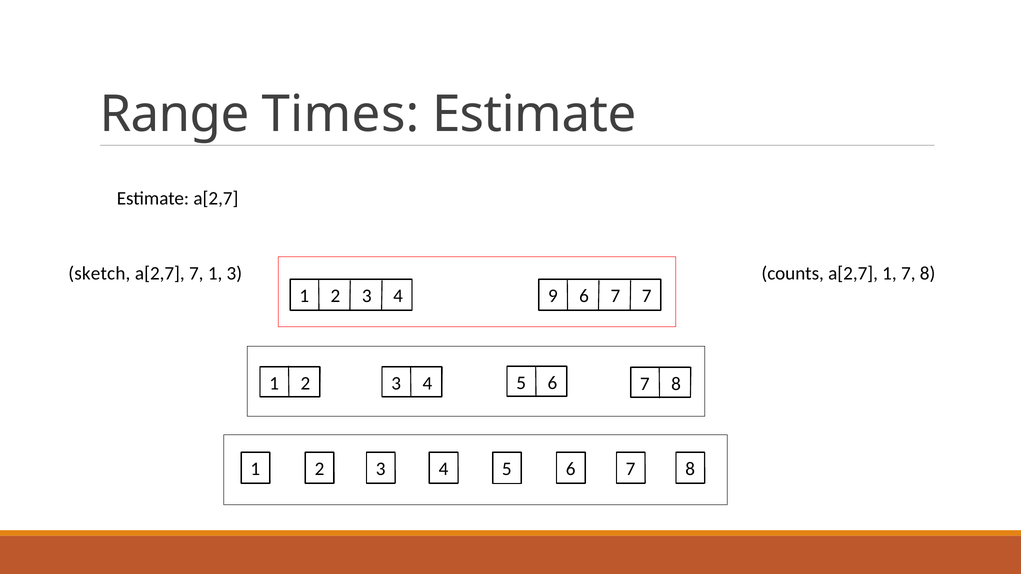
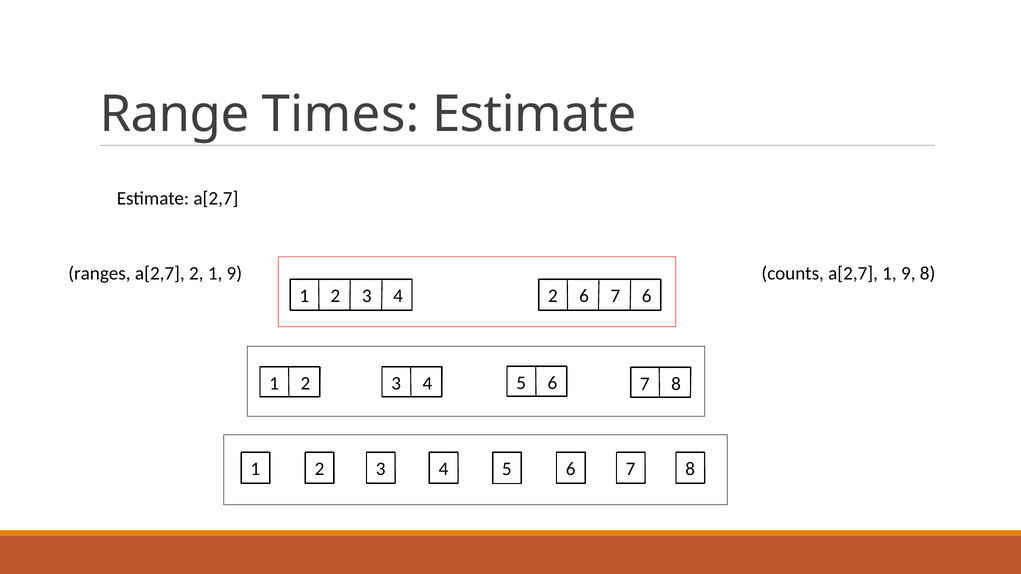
sketch: sketch -> ranges (99, 274)
a[2,7 7: 7 -> 2 (196, 274)
3: 3 -> 9 (234, 274)
a[2,7 1 7: 7 -> 9 (908, 274)
3 4 9: 9 -> 2 (553, 296)
7 7: 7 -> 6 (647, 296)
